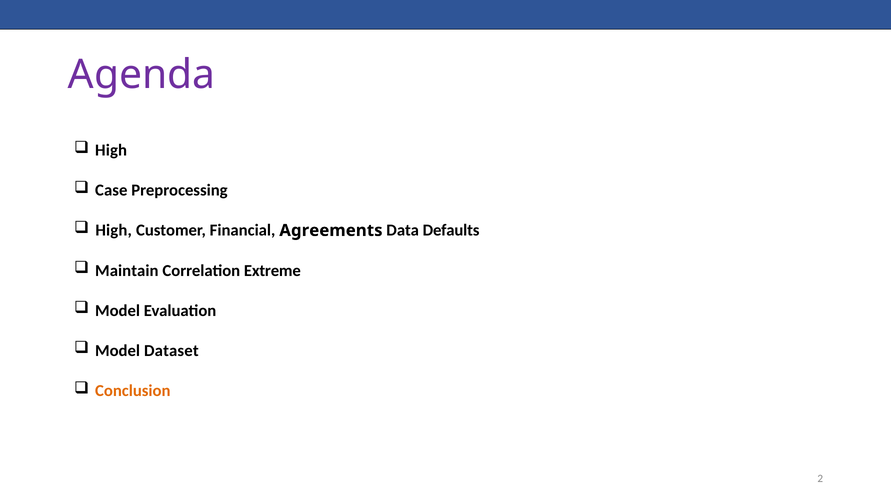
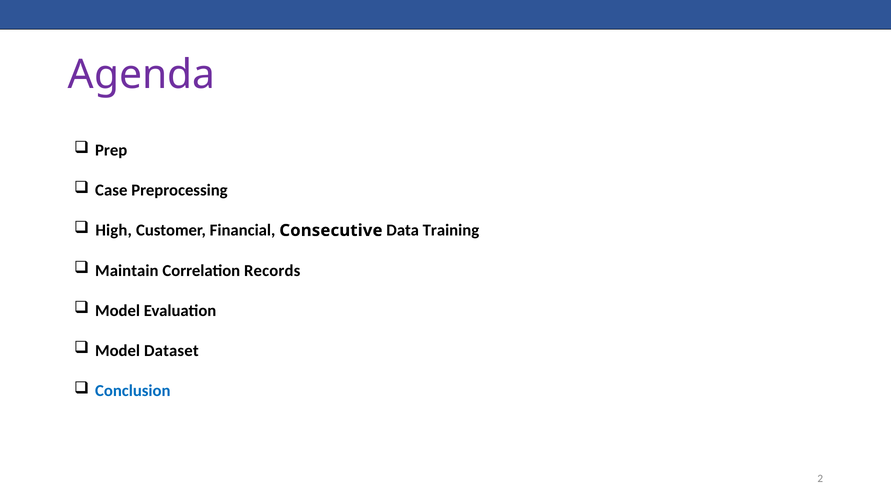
High: High -> Prep (111, 150)
Agreements: Agreements -> Consecutive (331, 231)
Defaults: Defaults -> Training (451, 231)
Extreme: Extreme -> Records (272, 271)
Conclusion colour: orange -> blue (133, 391)
